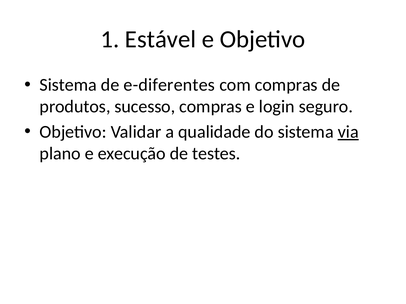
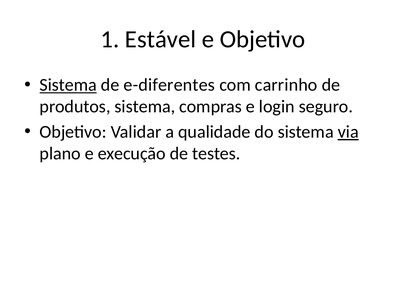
Sistema underline: none -> present (68, 85)
com compras: compras -> carrinho (286, 85)
produtos sucesso: sucesso -> sistema (145, 107)
